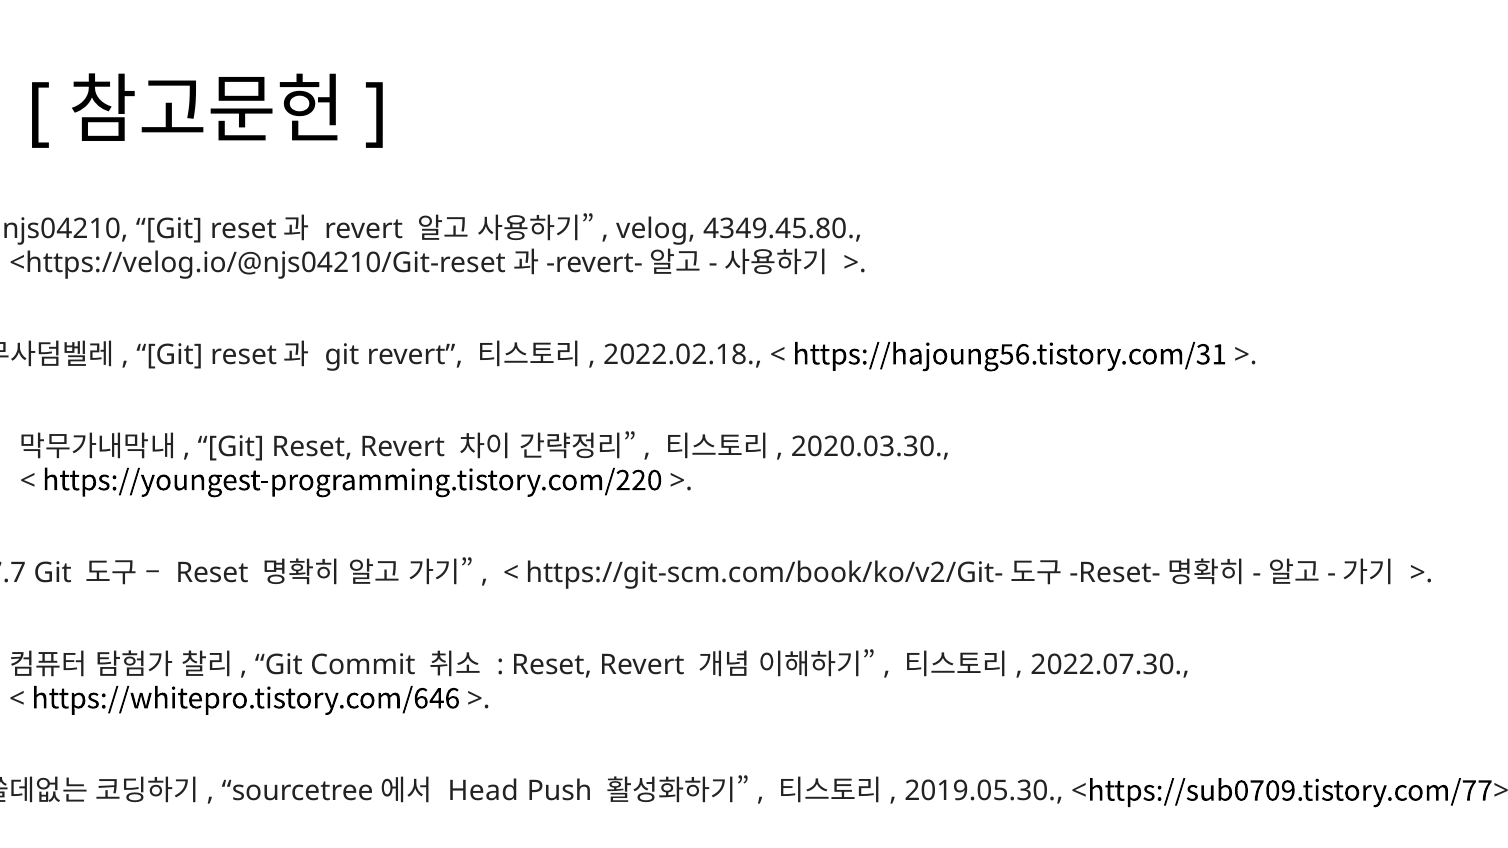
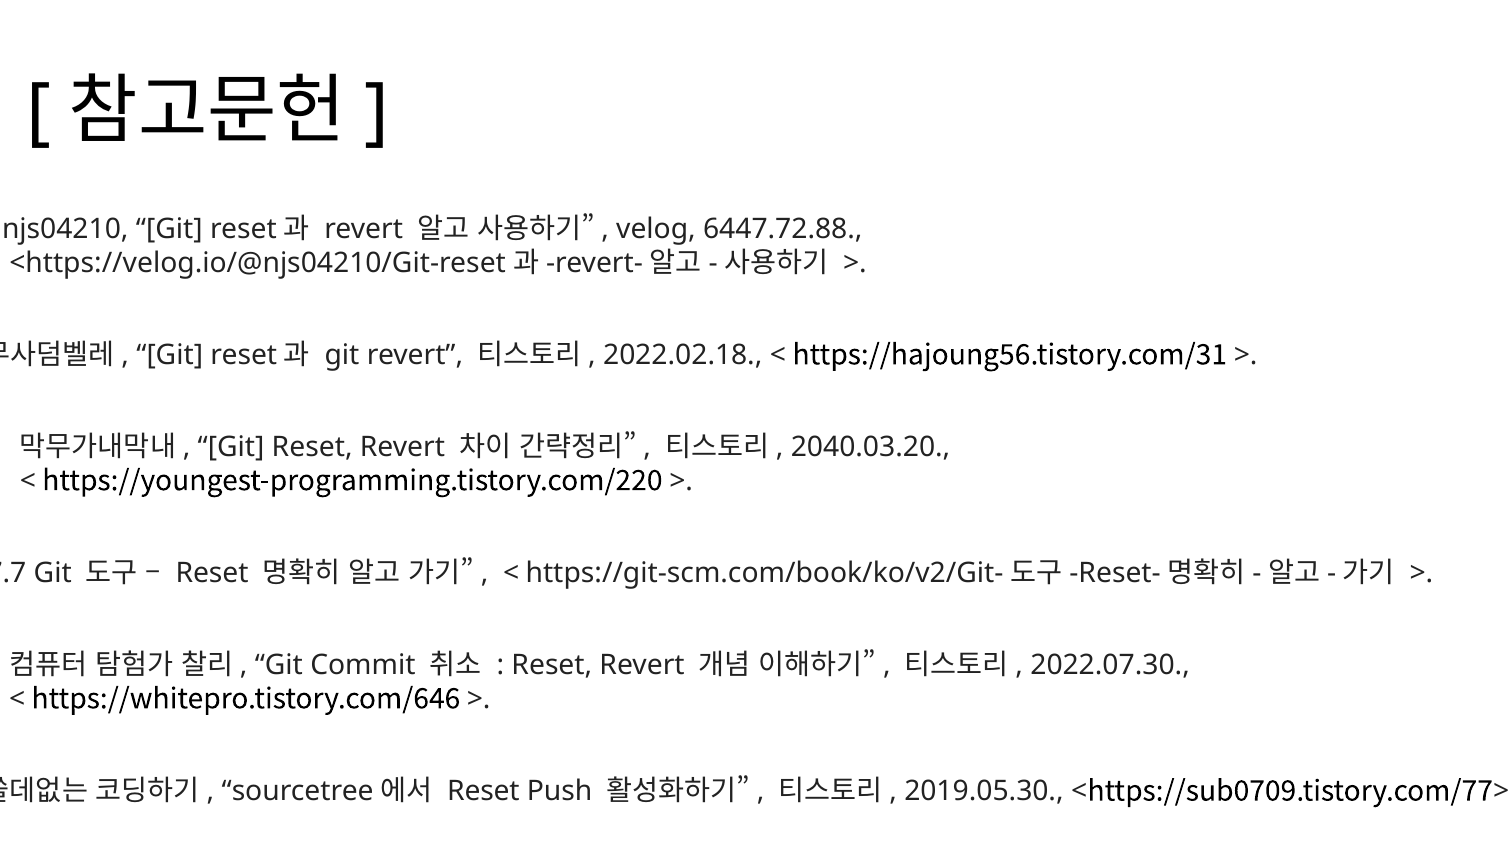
4349.45.80: 4349.45.80 -> 6447.72.88 (783, 229)
2020.03.30: 2020.03.30 -> 2040.03.20 (871, 447)
Head: Head -> Reset (483, 792)
